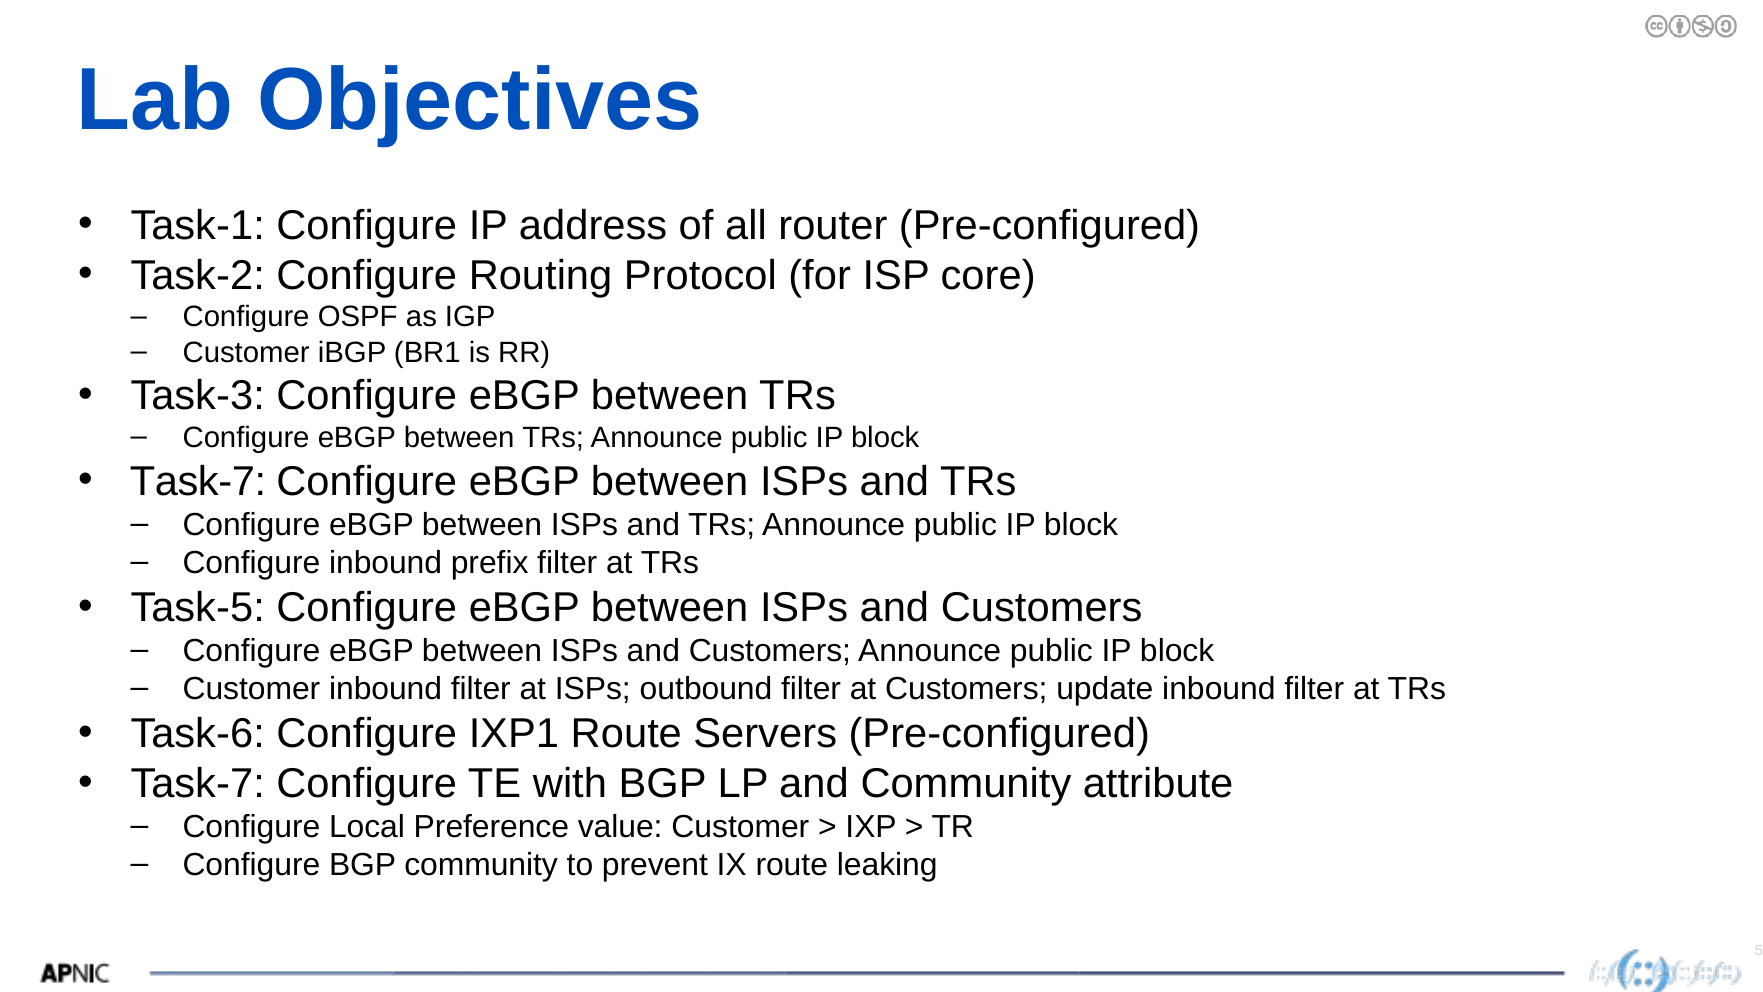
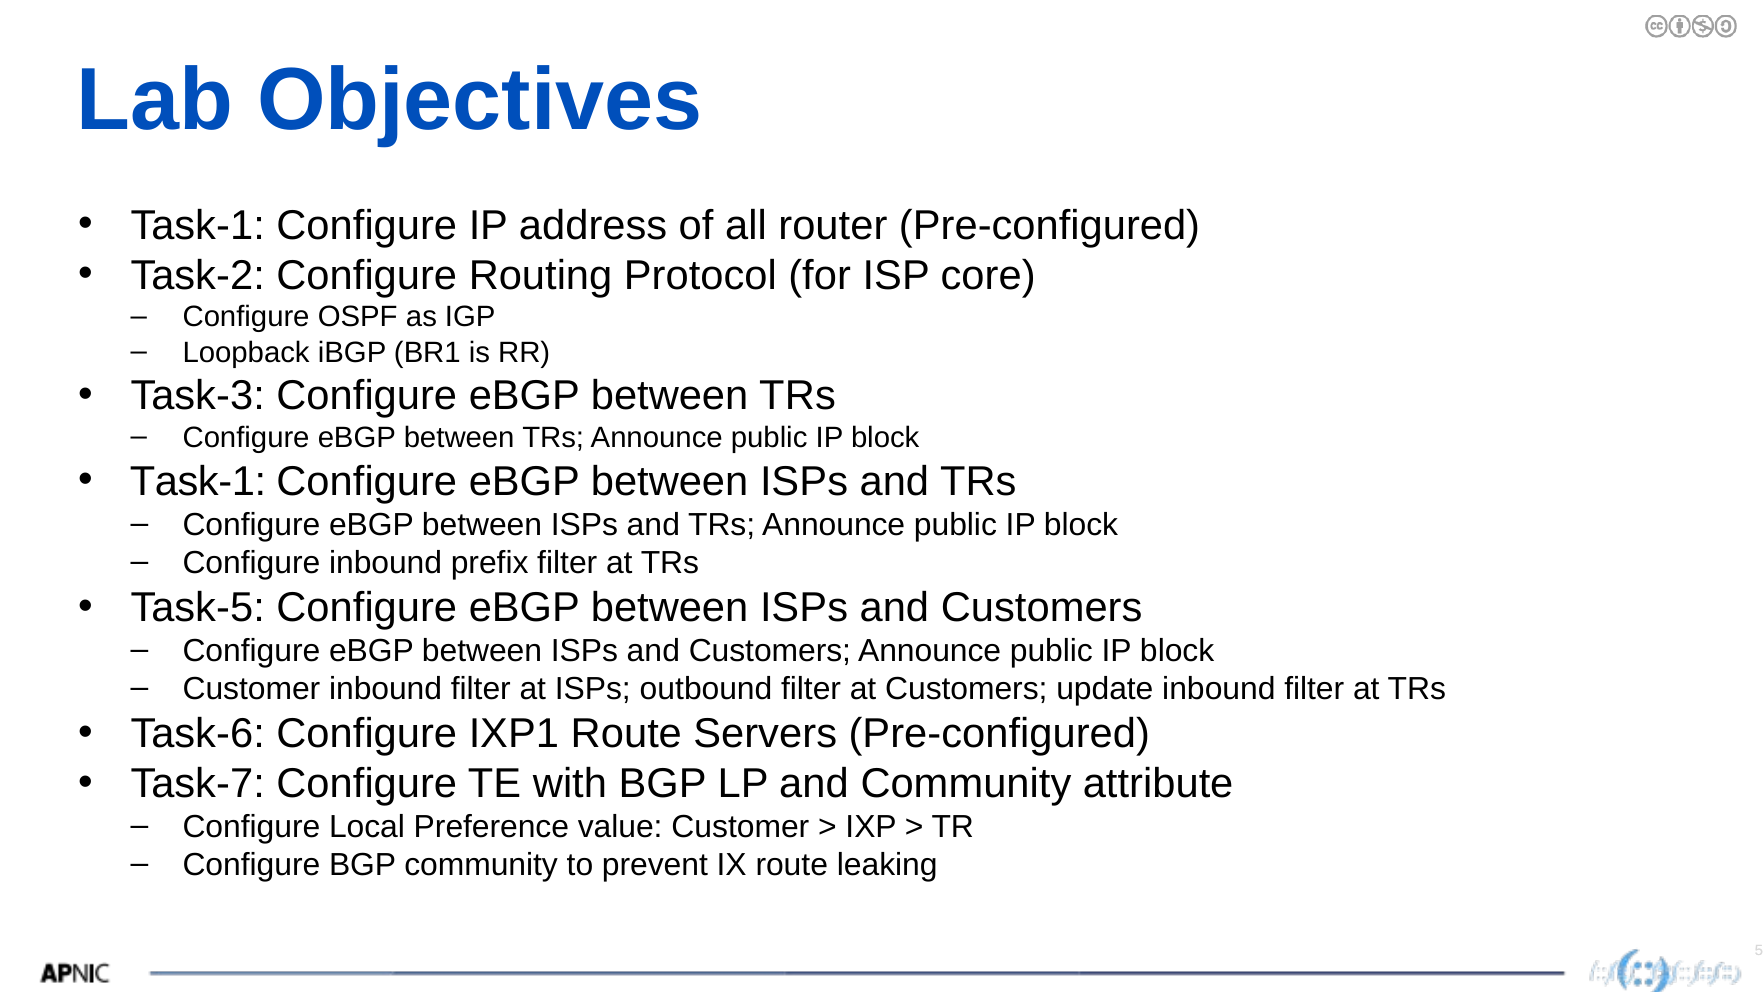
Customer: Customer -> Loopback (246, 352)
Task-7: Task-7 -> Task-1 (198, 481)
